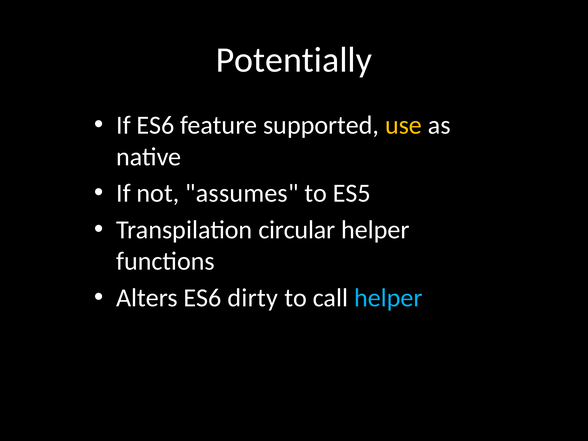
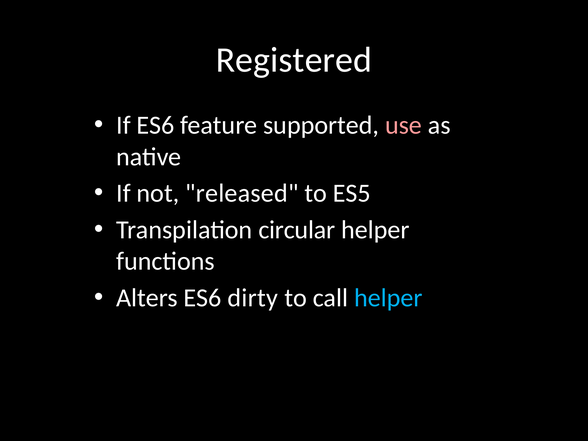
Potentially: Potentially -> Registered (294, 60)
use colour: yellow -> pink (404, 125)
assumes: assumes -> released (242, 193)
